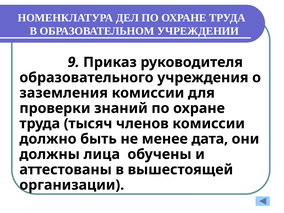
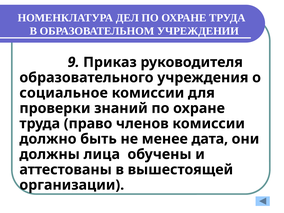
заземления: заземления -> социальное (64, 93)
тысяч: тысяч -> право (88, 124)
